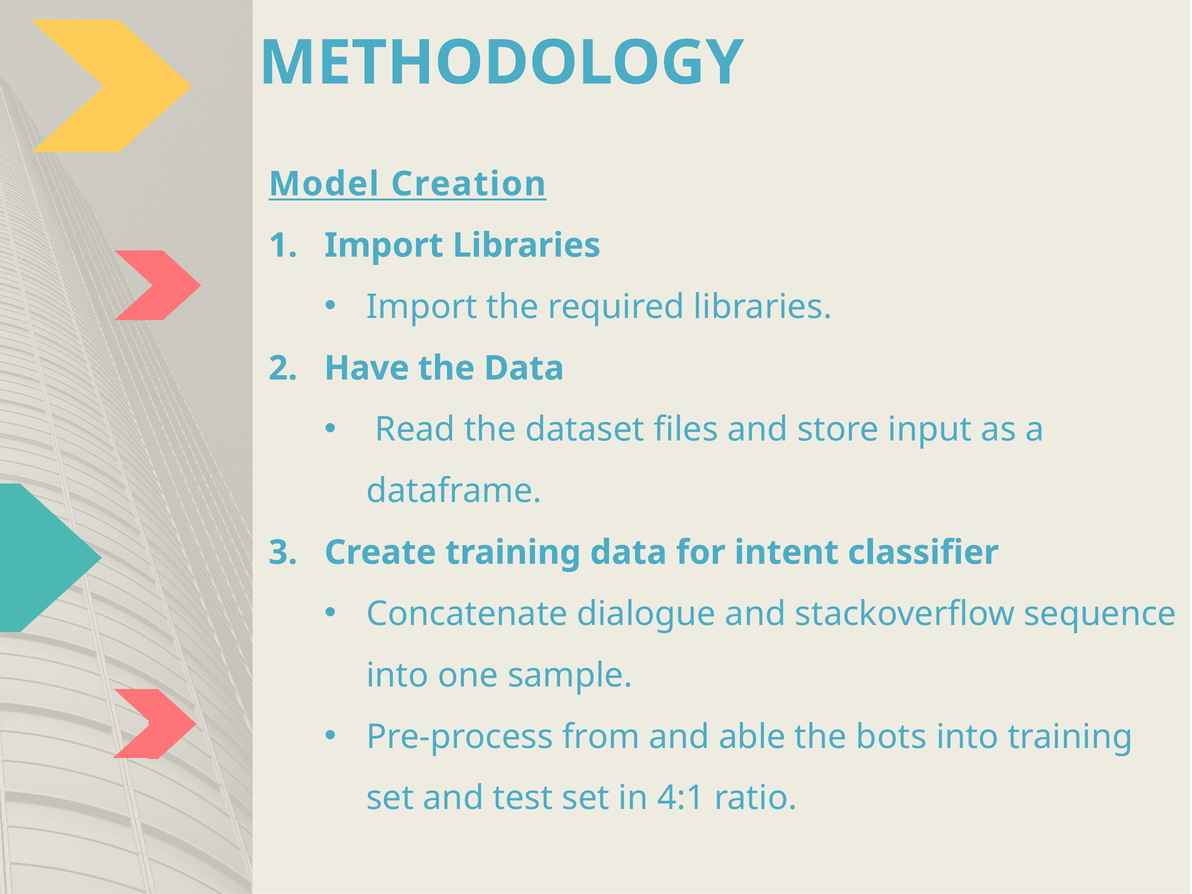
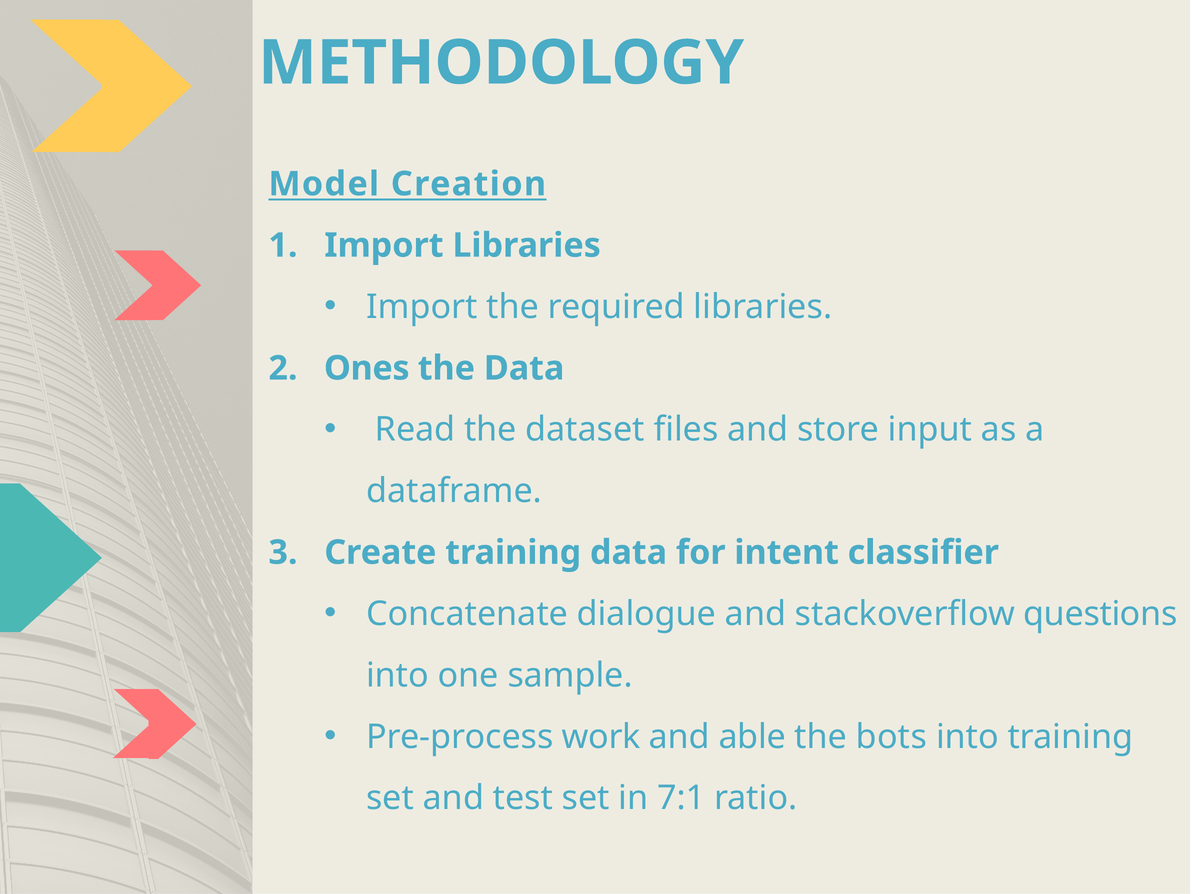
Have: Have -> Ones (367, 368)
sequence: sequence -> questions (1100, 614)
from: from -> work (601, 737)
4:1: 4:1 -> 7:1 (681, 798)
